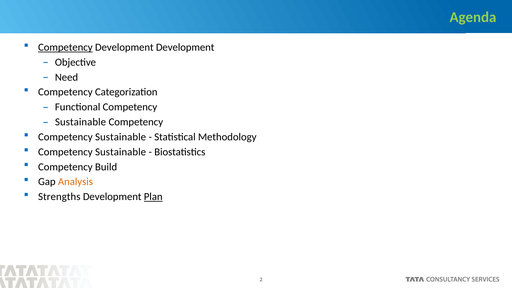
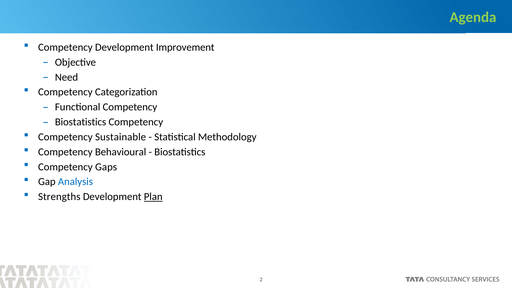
Competency underline: present -> none (65, 47)
Development Development: Development -> Improvement (185, 47)
Sustainable: Sustainable -> Biostatistics (81, 122)
Sustainable: Sustainable -> Behavioural (121, 152)
Build: Build -> Gaps (106, 167)
Analysis colour: orange -> blue (75, 182)
